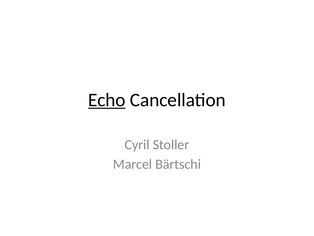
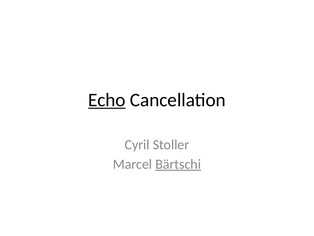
Bärtschi underline: none -> present (178, 164)
